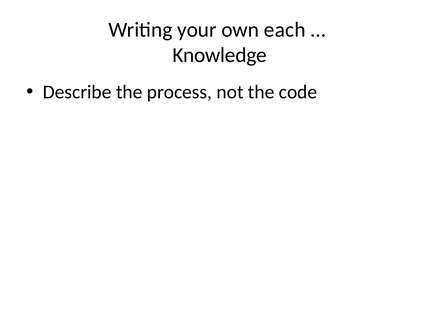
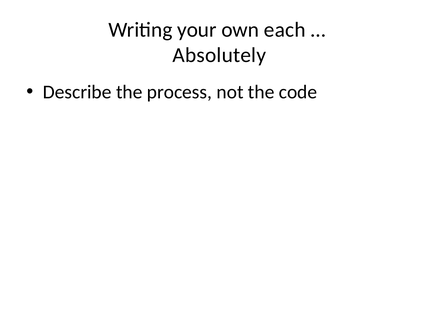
Knowledge: Knowledge -> Absolutely (219, 55)
